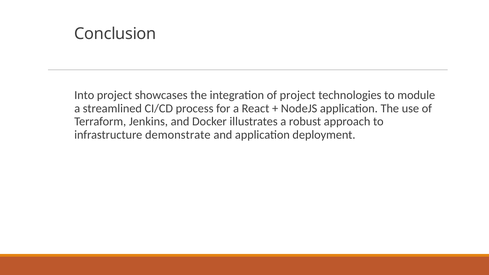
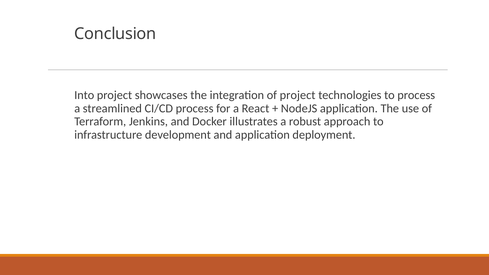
to module: module -> process (416, 95)
demonstrate: demonstrate -> development (178, 135)
